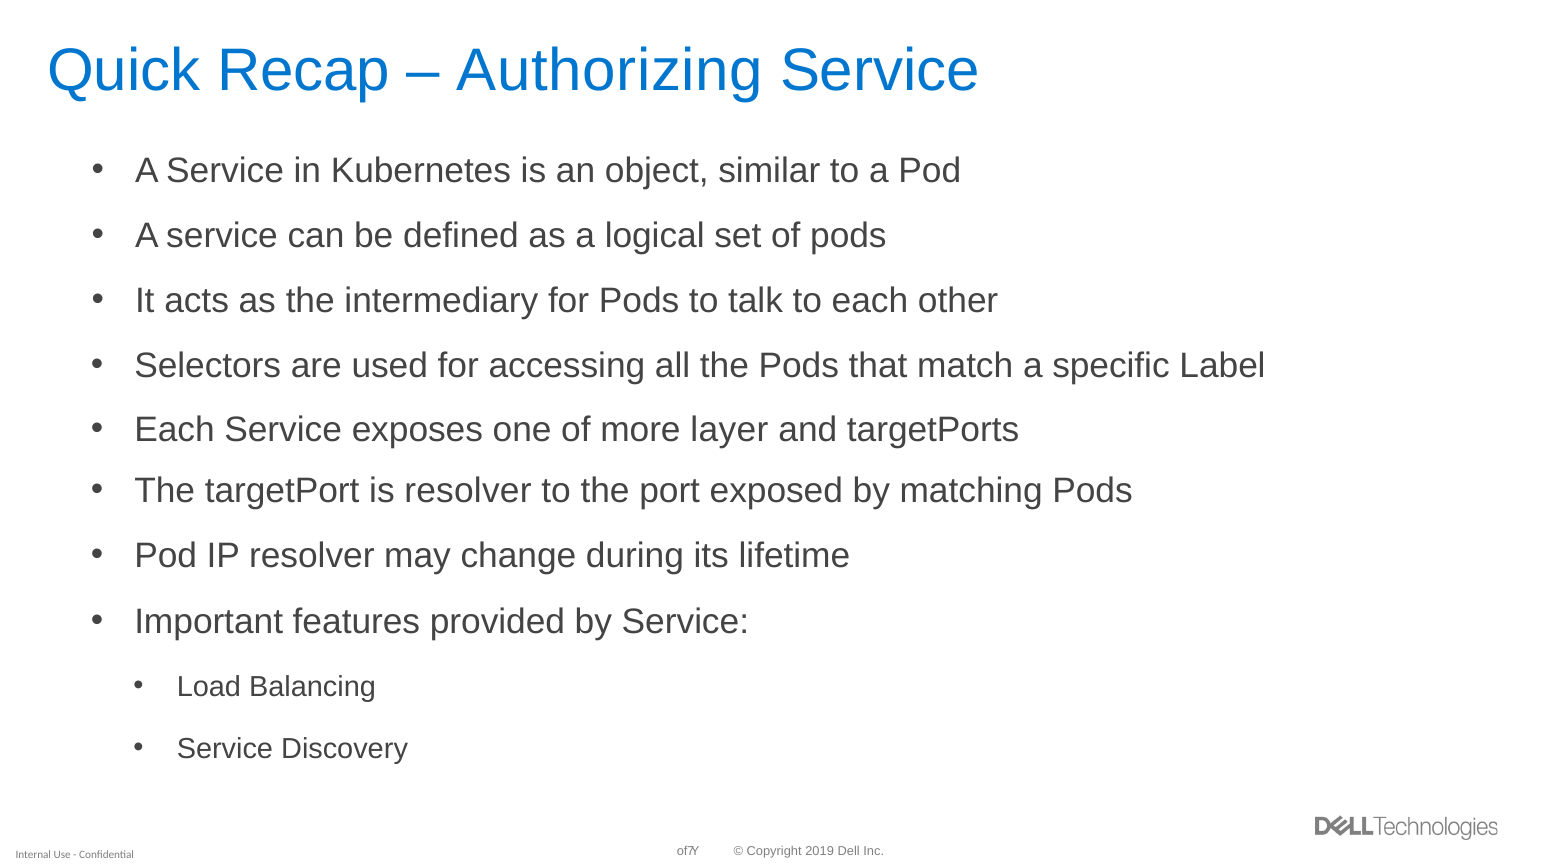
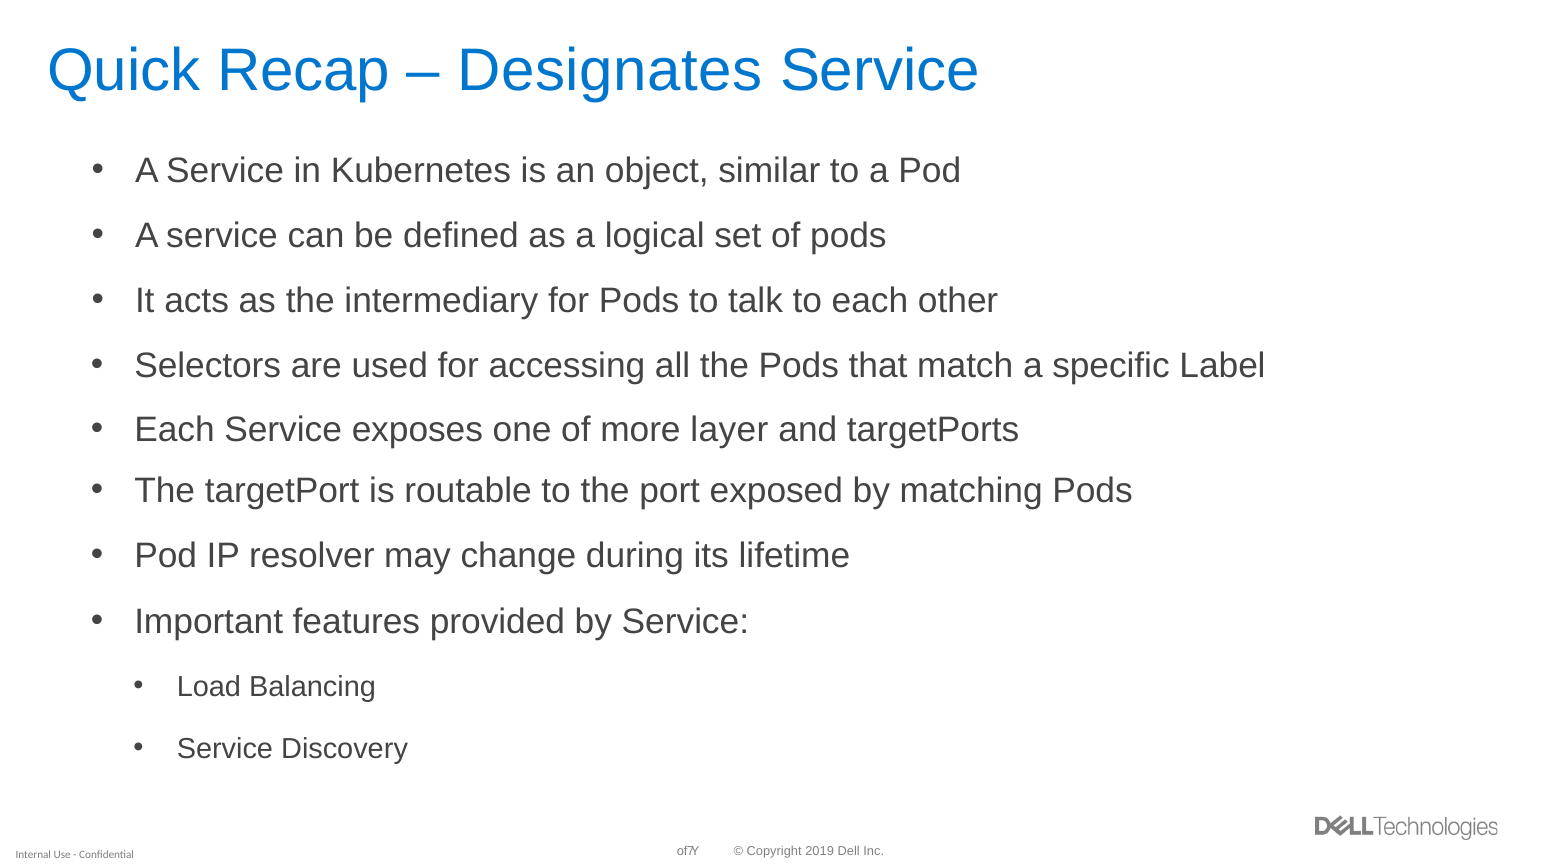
Authorizing: Authorizing -> Designates (610, 71)
is resolver: resolver -> routable (468, 491)
